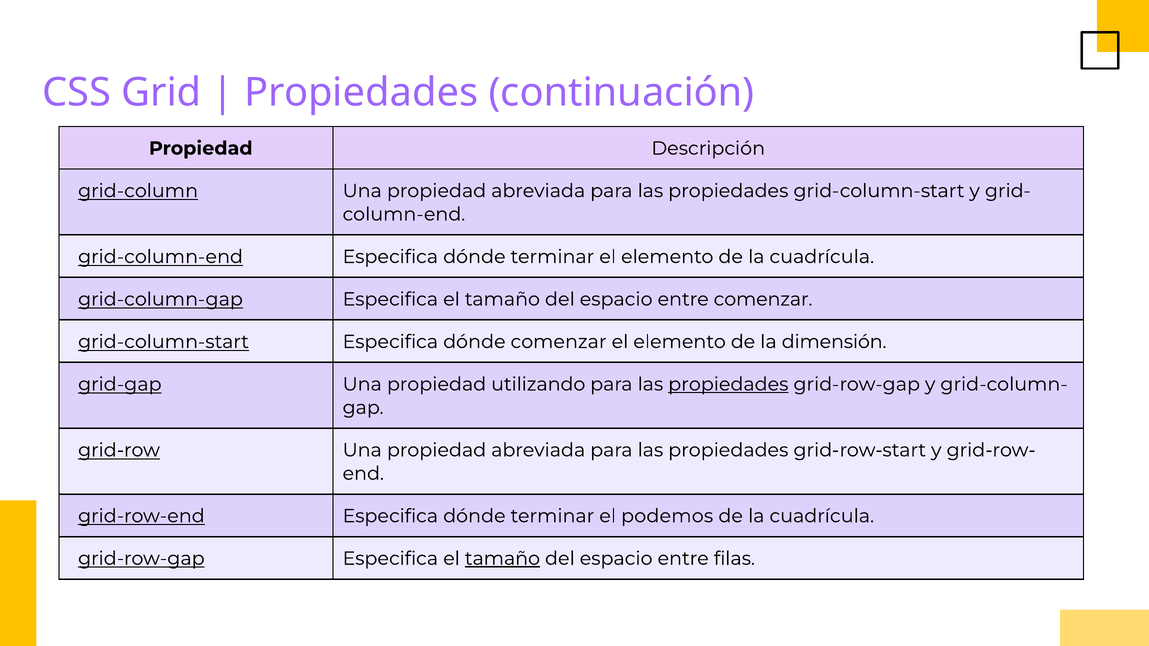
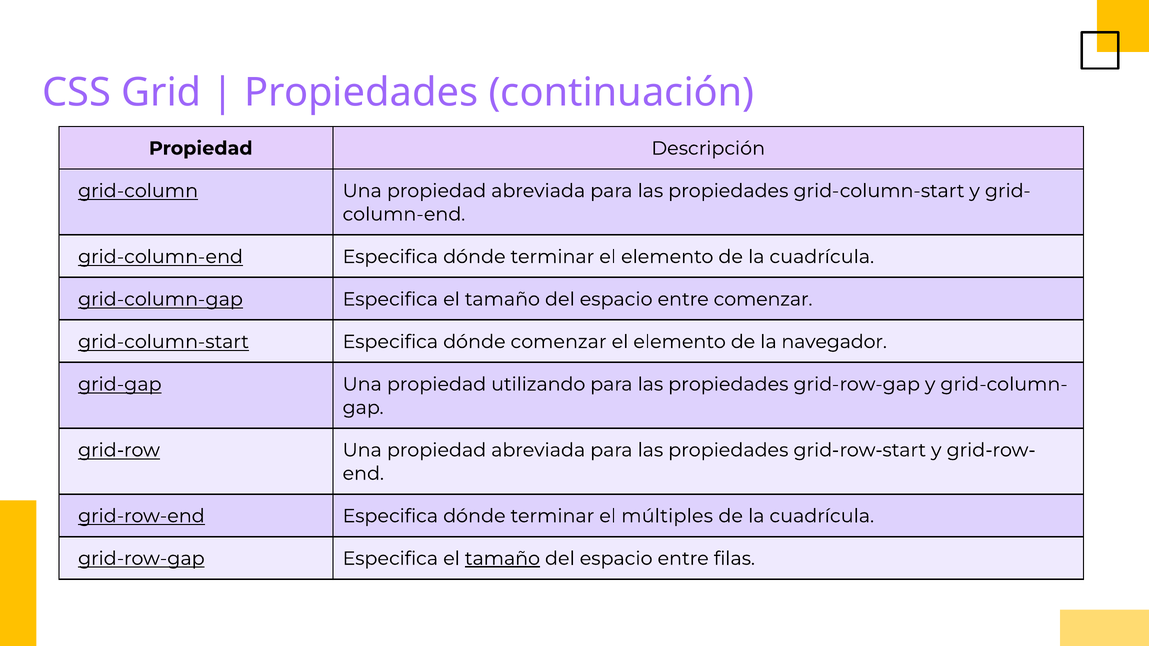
dimensión: dimensión -> navegador (834, 342)
propiedades underline: present -> none (728, 384)
podemos: podemos -> múltiples (667, 516)
